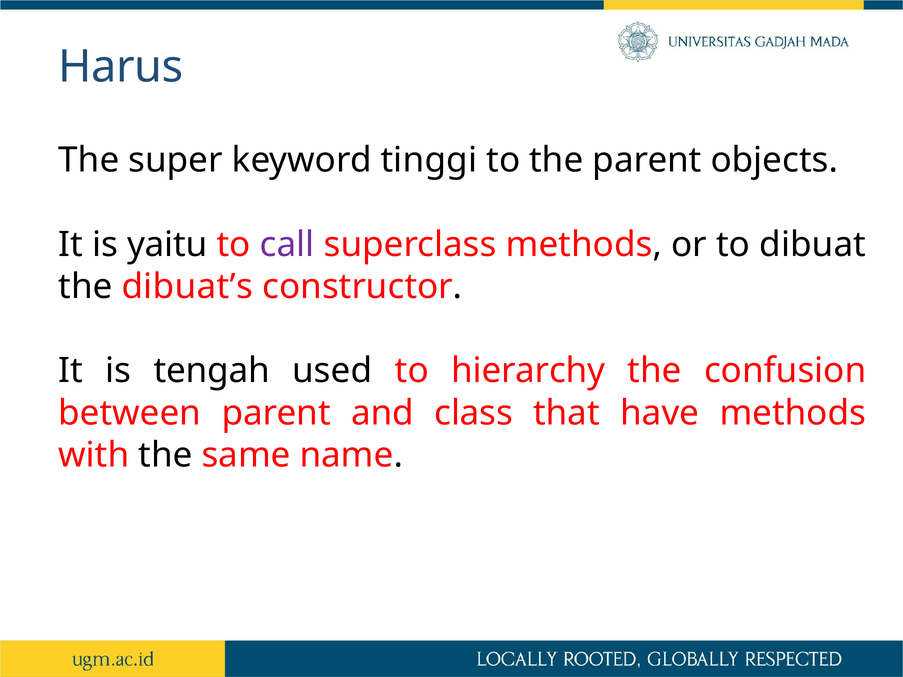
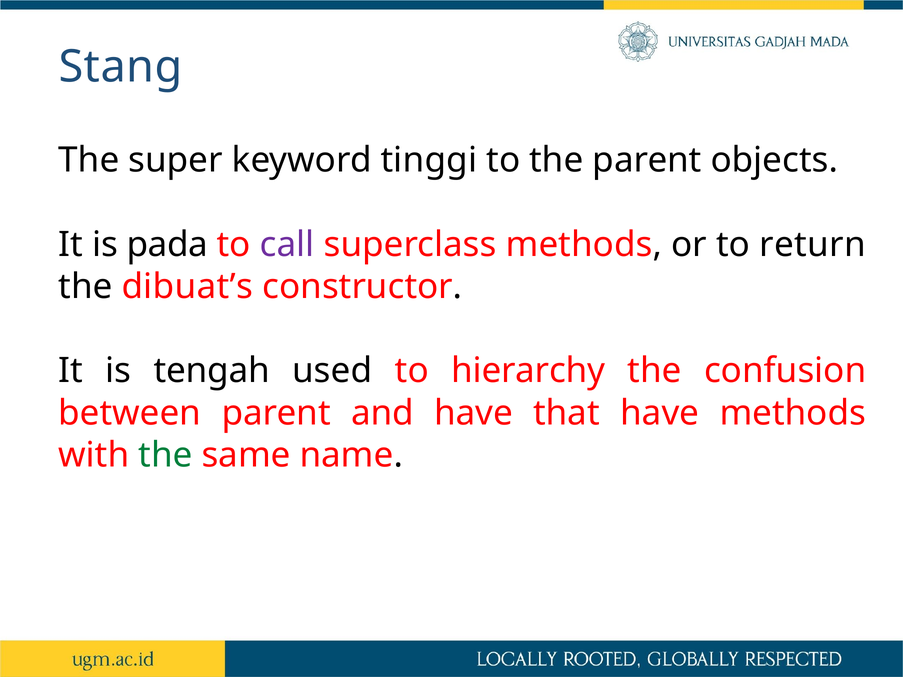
Harus: Harus -> Stang (120, 67)
yaitu: yaitu -> pada (167, 245)
dibuat: dibuat -> return (813, 245)
and class: class -> have (474, 413)
the colour: black -> green (165, 455)
